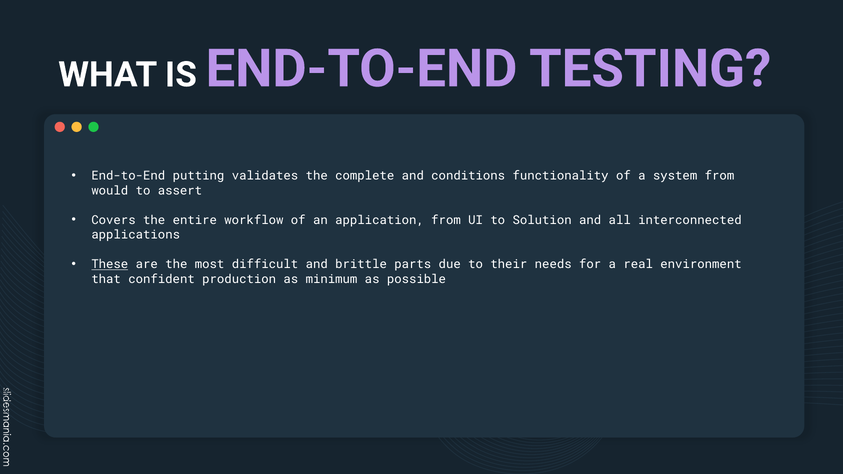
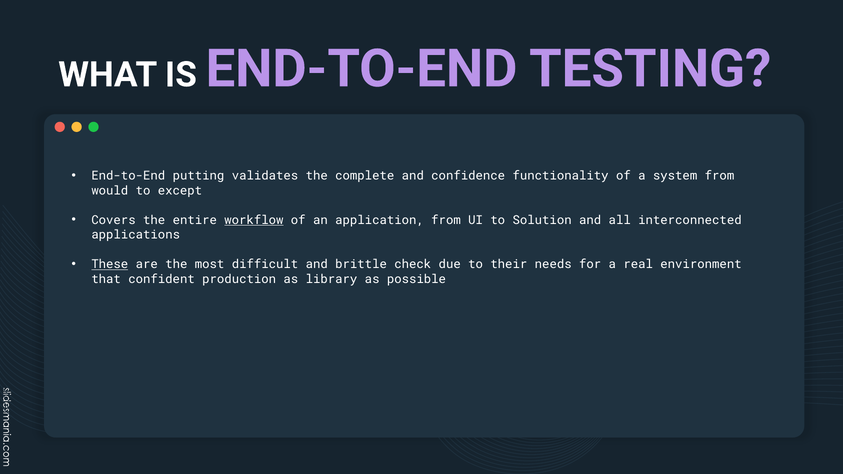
conditions: conditions -> confidence (468, 176)
assert: assert -> except (180, 191)
workflow underline: none -> present (254, 220)
parts: parts -> check (413, 264)
minimum: minimum -> library (332, 279)
